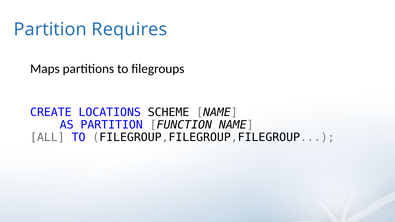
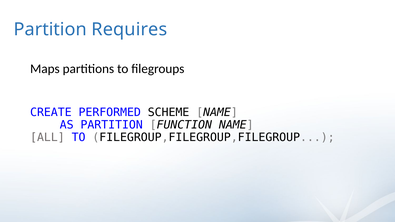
LOCATIONS: LOCATIONS -> PERFORMED (110, 113)
